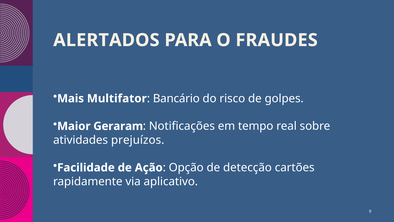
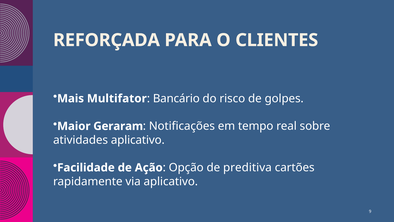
ALERTADOS: ALERTADOS -> REFORÇADA (107, 40)
FRAUDES: FRAUDES -> CLIENTES (277, 40)
atividades prejuízos: prejuízos -> aplicativo (138, 140)
detecção: detecção -> preditiva (247, 167)
